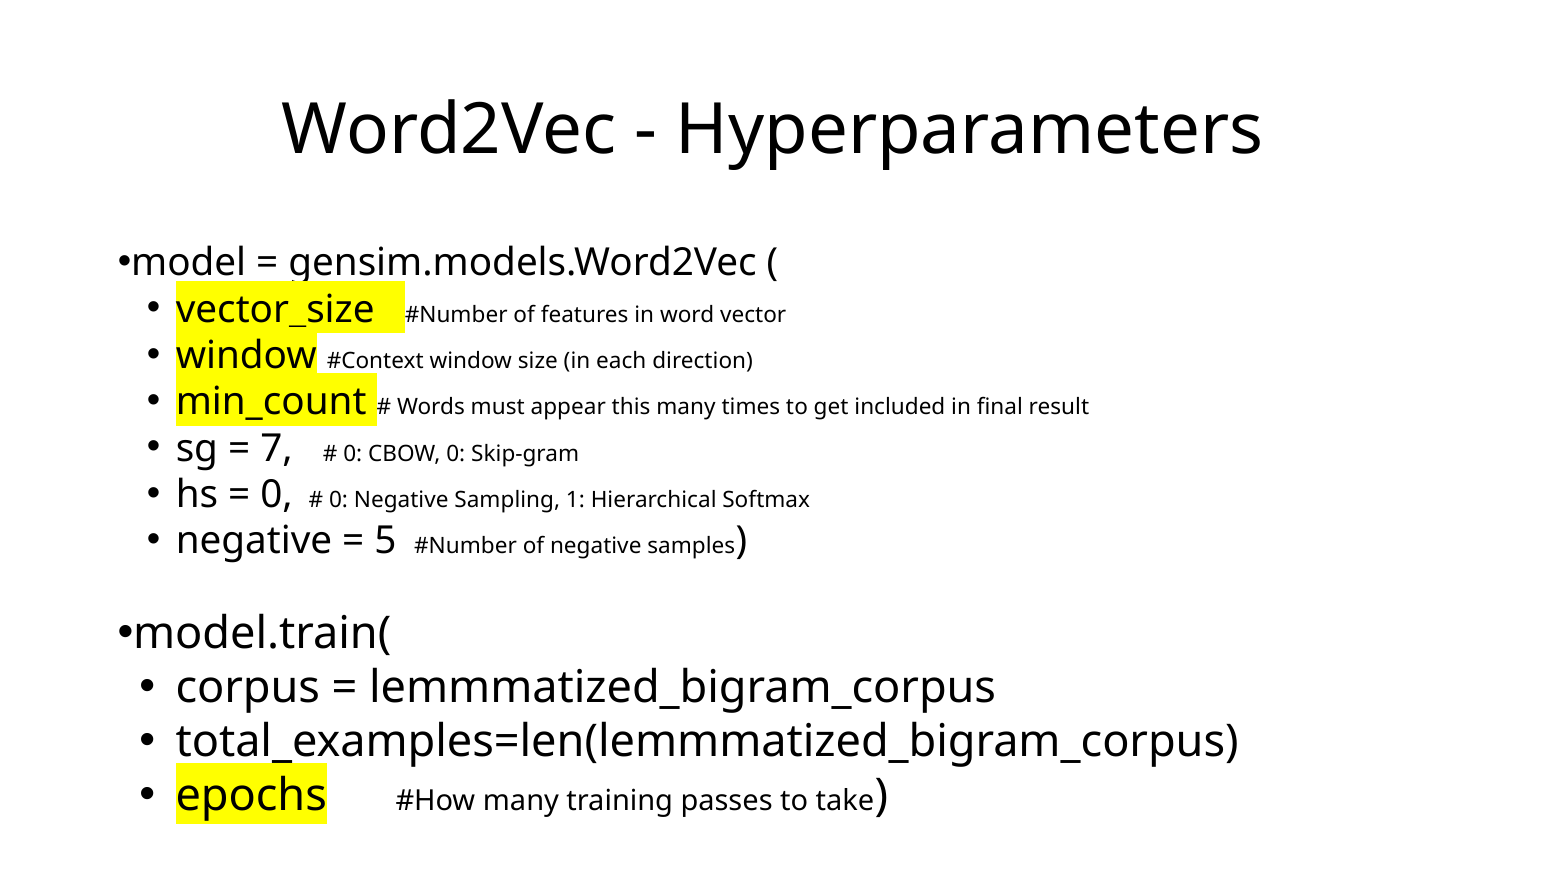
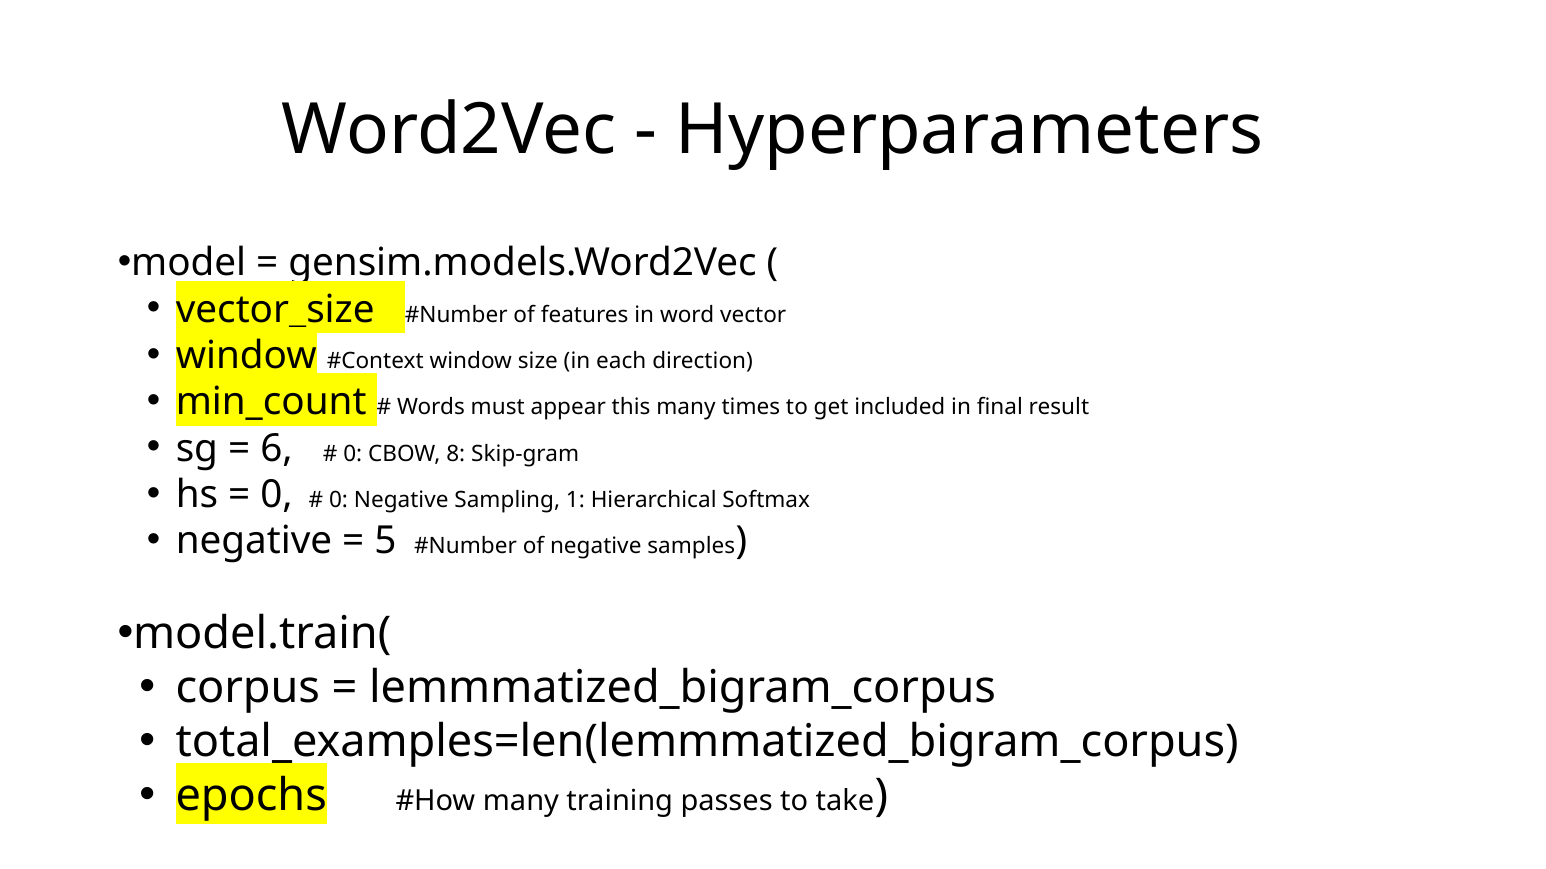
7: 7 -> 6 (277, 449)
CBOW 0: 0 -> 8 (456, 454)
